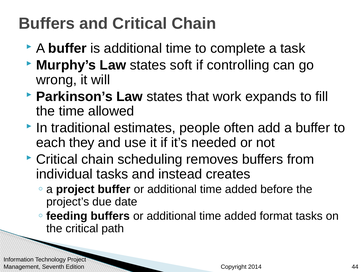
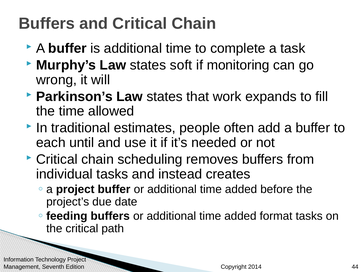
controlling: controlling -> monitoring (238, 65)
they: they -> until (82, 142)
